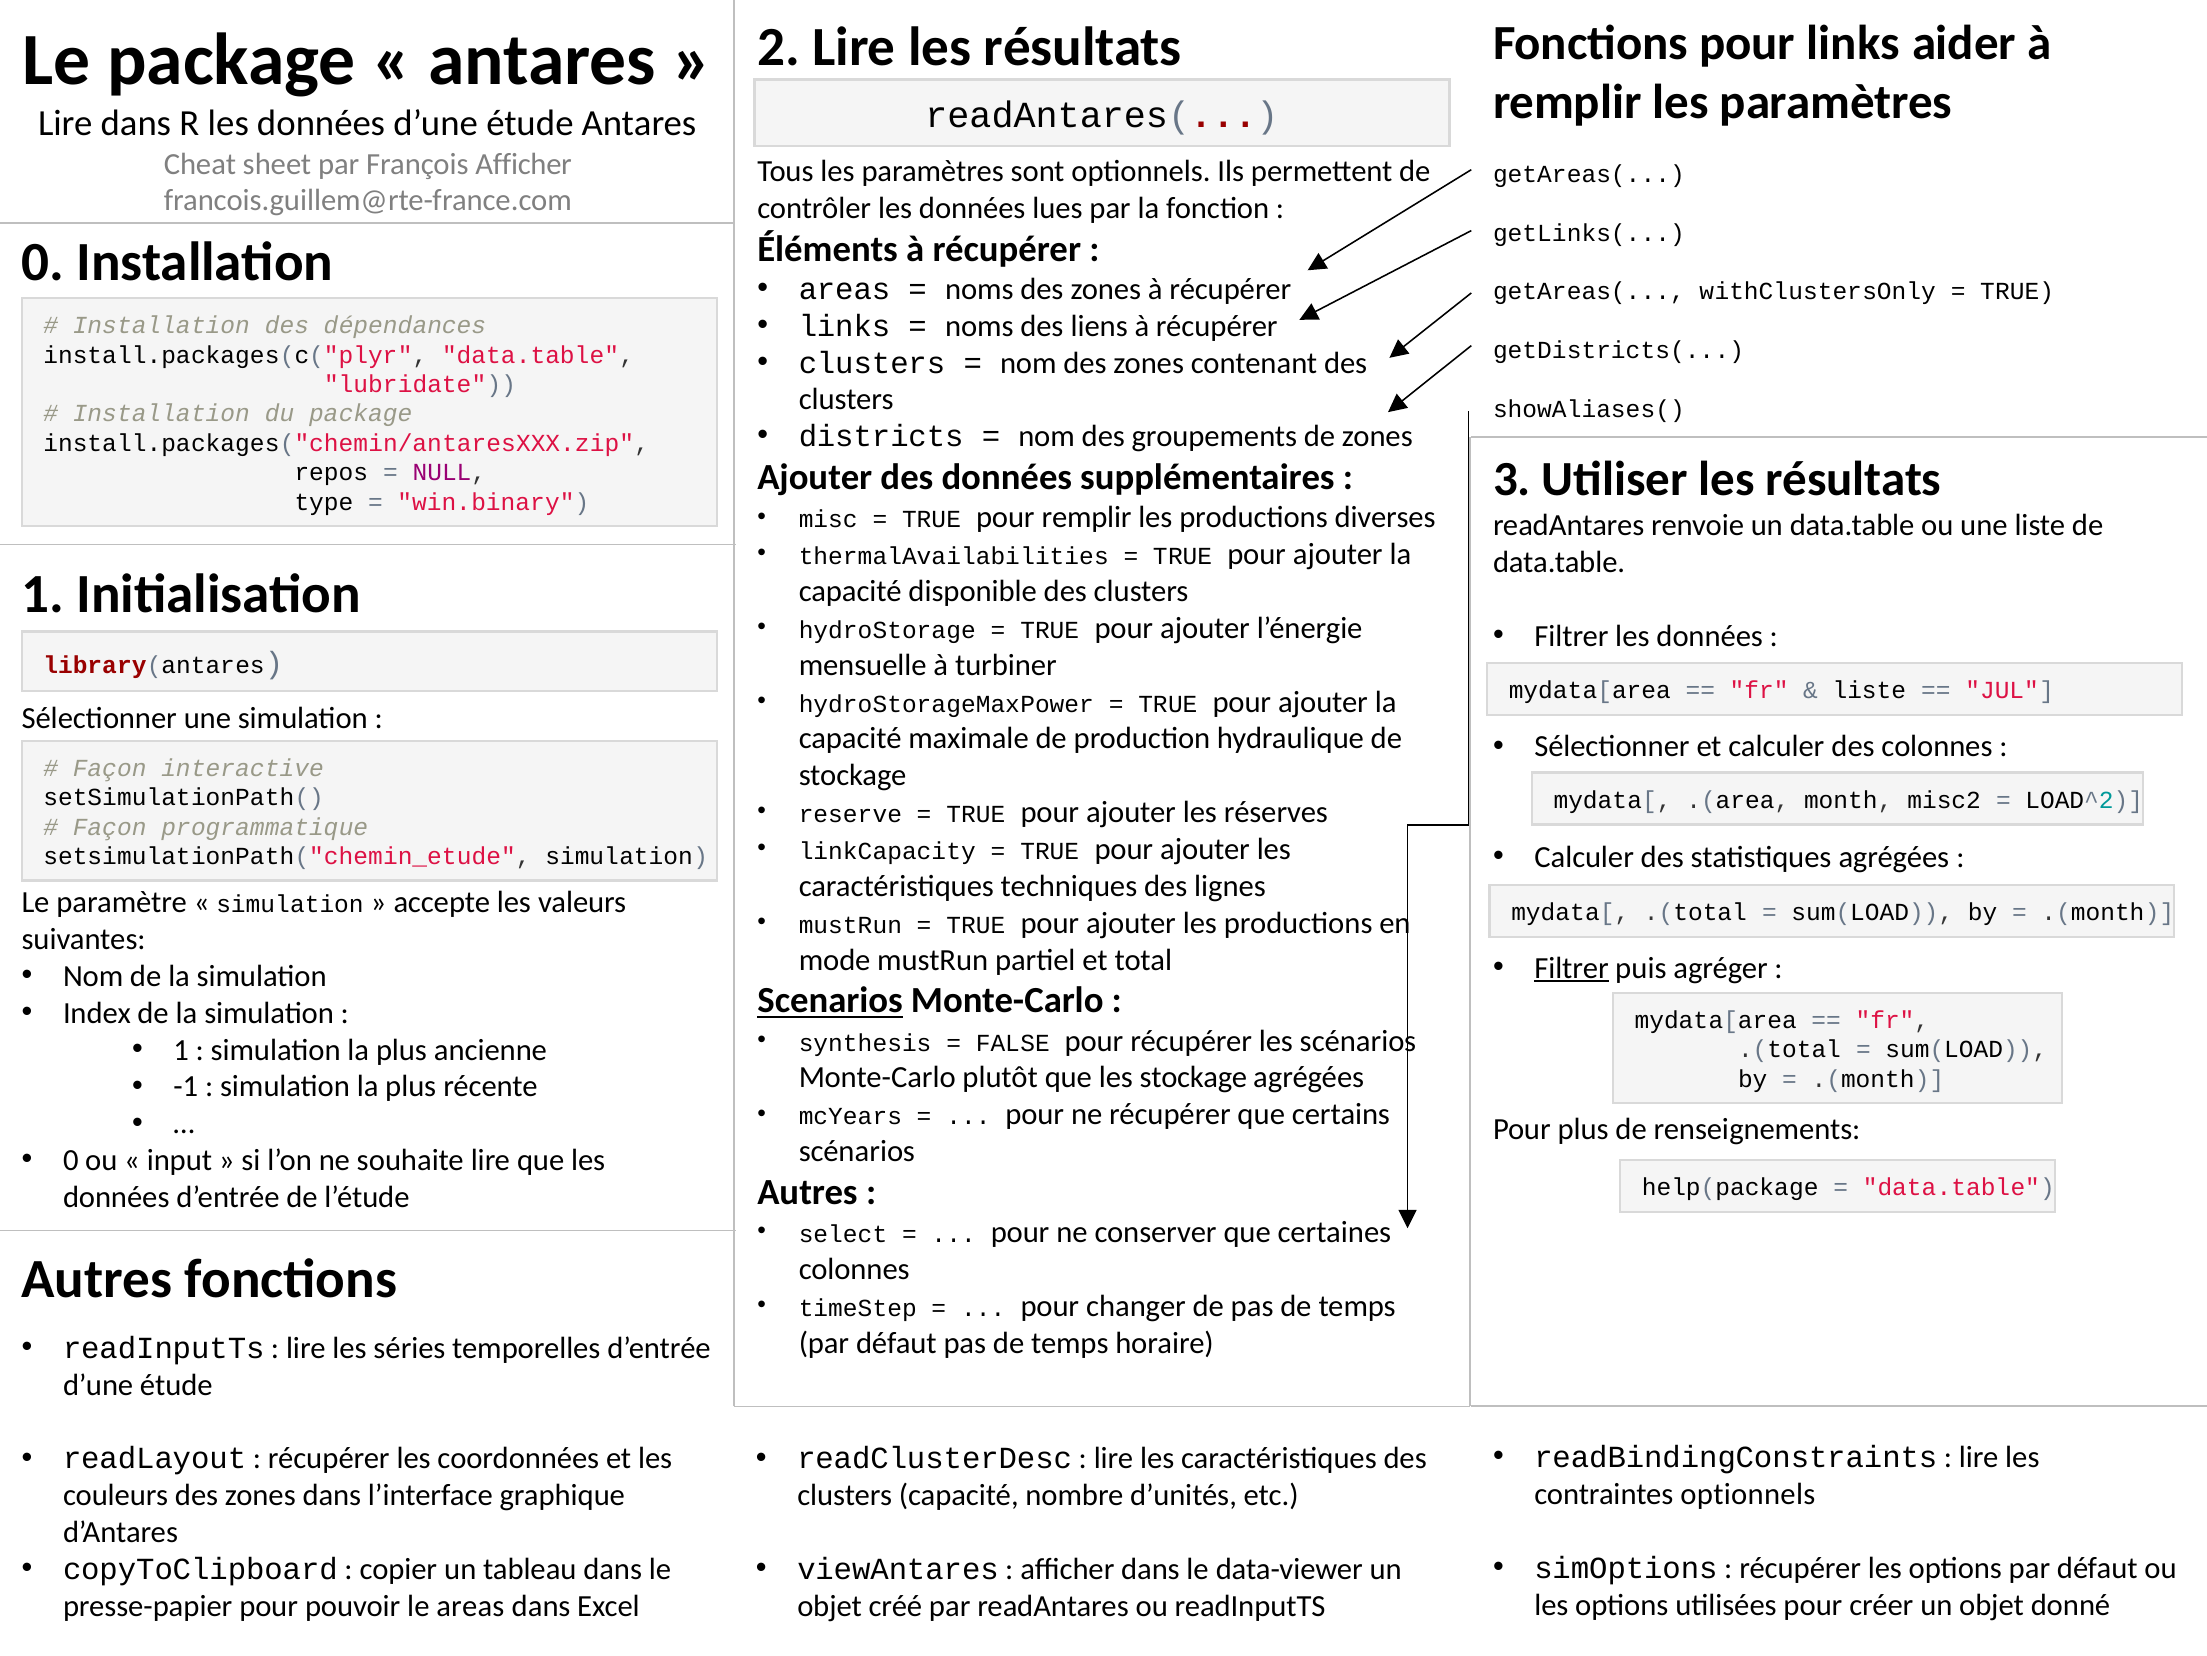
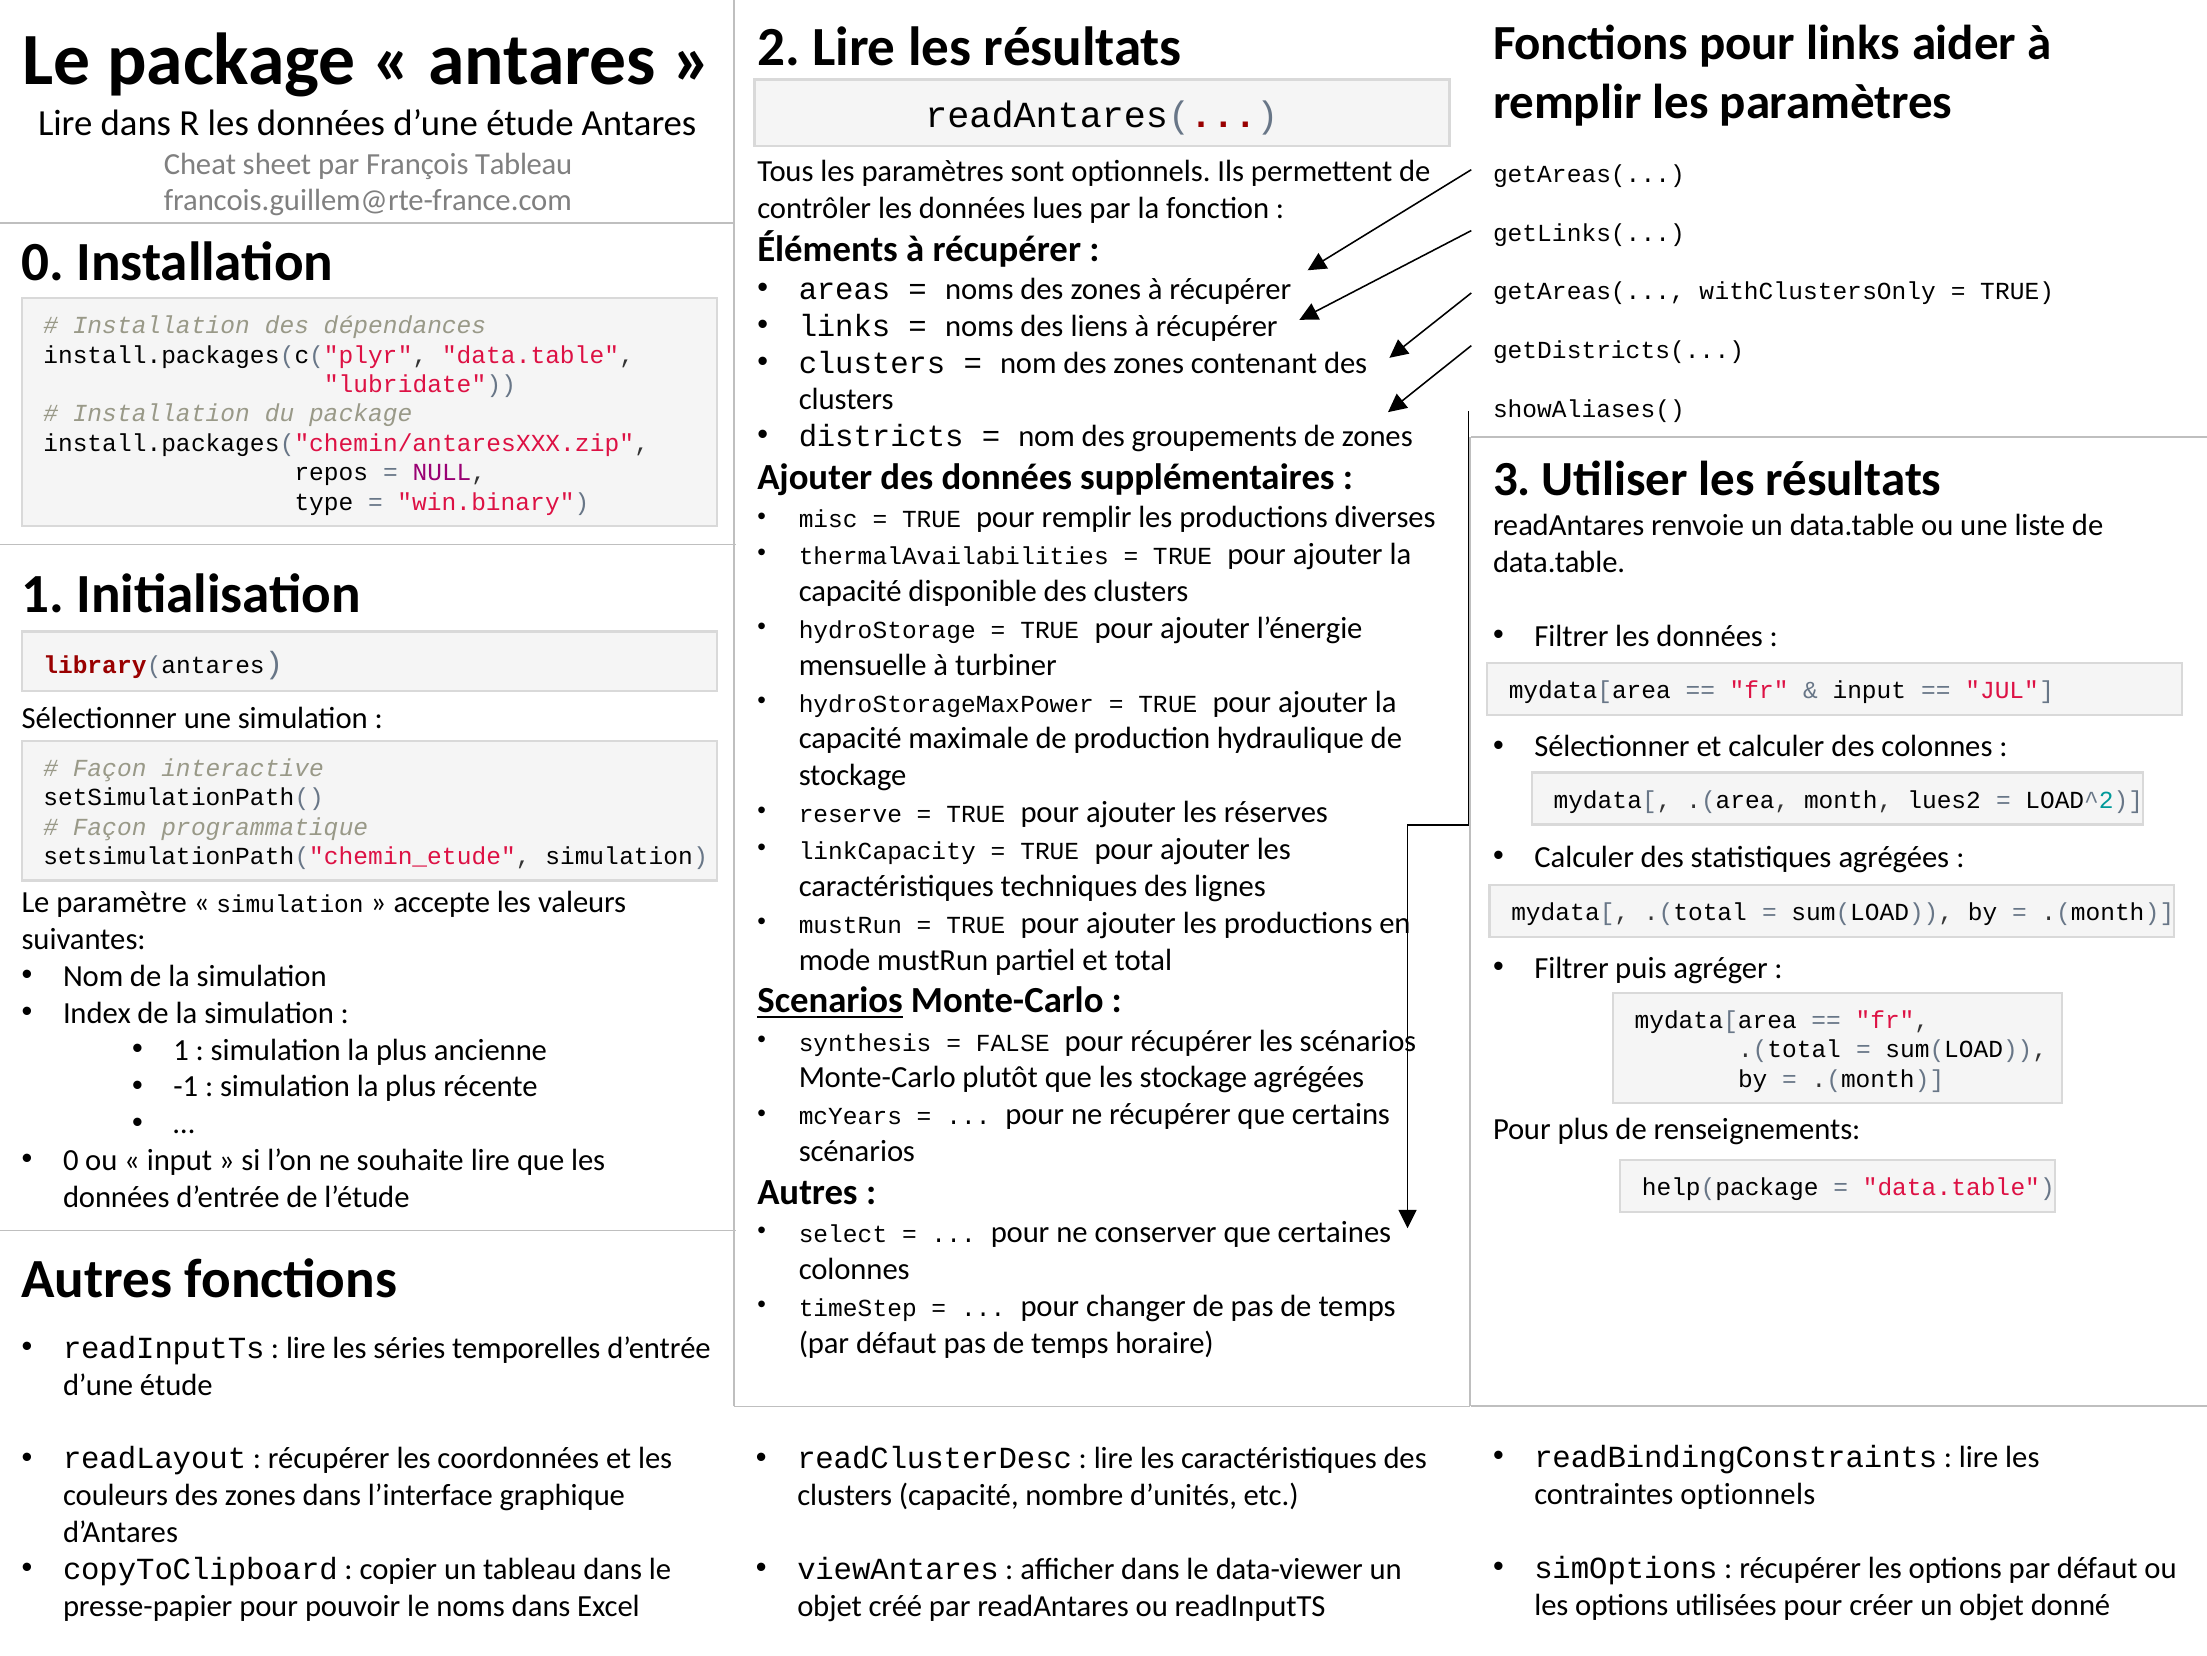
François Afficher: Afficher -> Tableau (524, 164)
liste: liste -> input (1869, 690)
misc2: misc2 -> lues2 (1944, 800)
Filtrer underline: present -> none (1572, 967)
le areas: areas -> noms (471, 1606)
